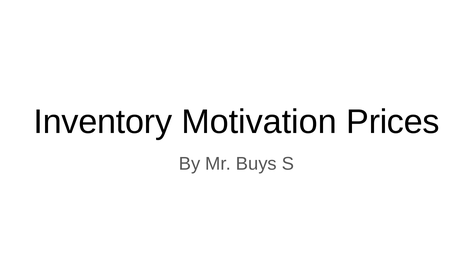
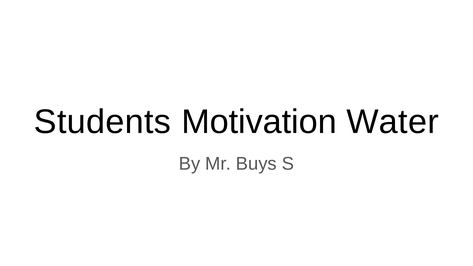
Inventory: Inventory -> Students (103, 122)
Prices: Prices -> Water (393, 122)
